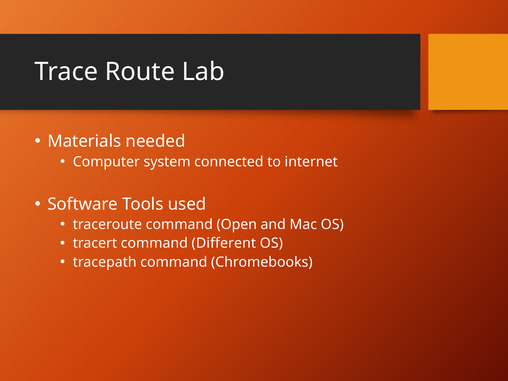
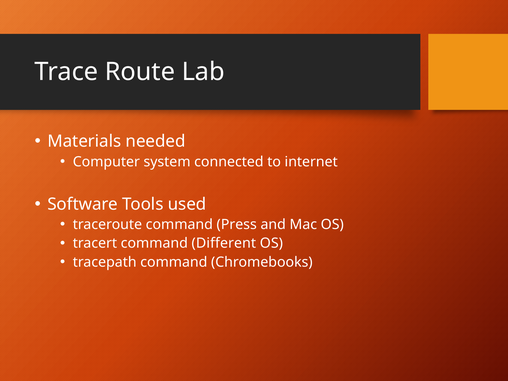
Open: Open -> Press (237, 225)
